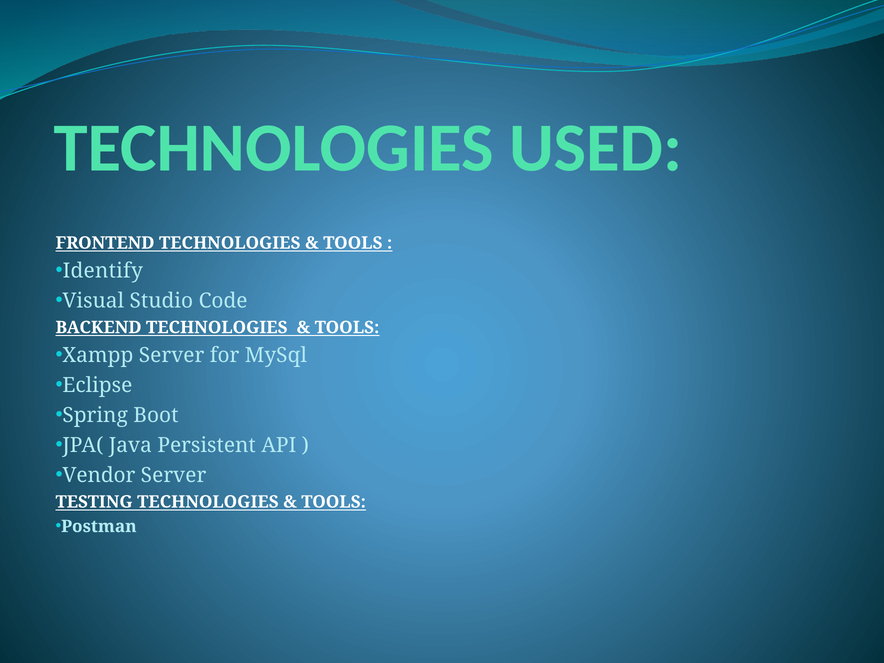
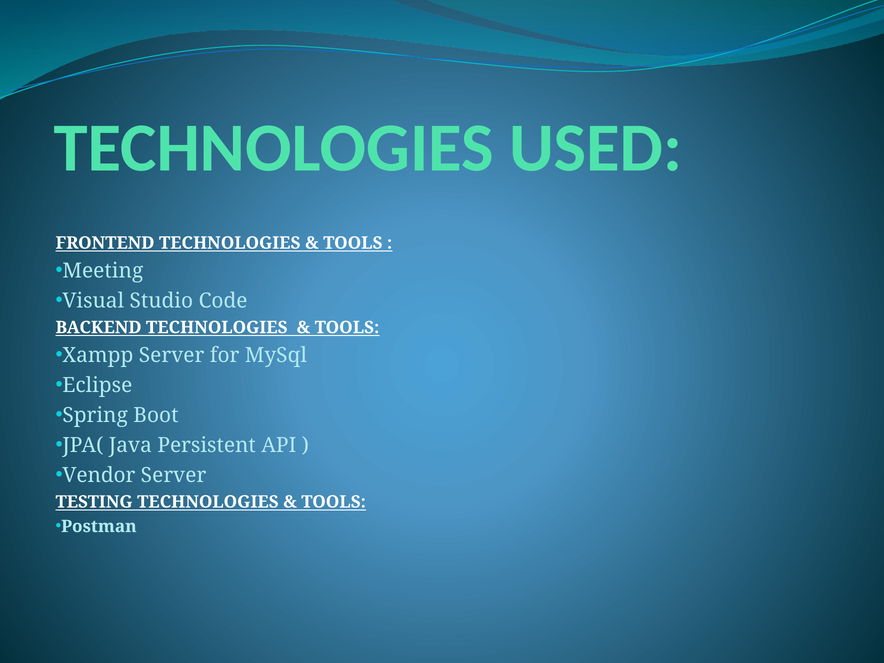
Identify: Identify -> Meeting (103, 271)
